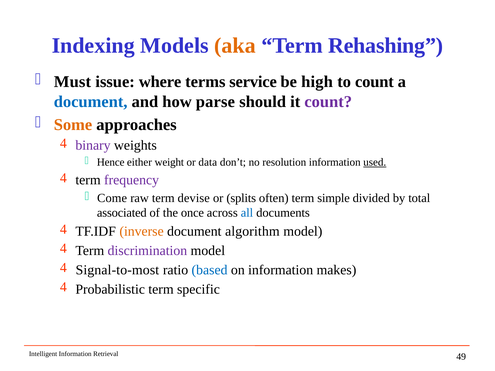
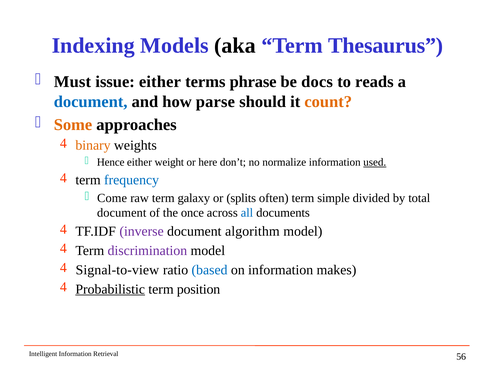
aka colour: orange -> black (235, 46)
Rehashing: Rehashing -> Thesaurus (386, 46)
issue where: where -> either (160, 82)
service: service -> phrase (253, 82)
high: high -> docs (317, 82)
to count: count -> reads (374, 82)
count colour: purple -> orange (328, 102)
binary colour: purple -> orange (93, 145)
data: data -> here (208, 162)
resolution: resolution -> normalize (284, 162)
frequency colour: purple -> blue (132, 180)
devise: devise -> galaxy (194, 198)
associated: associated -> document (122, 213)
inverse colour: orange -> purple (142, 232)
Signal-to-most: Signal-to-most -> Signal-to-view (117, 270)
Probabilistic underline: none -> present (110, 289)
specific: specific -> position (199, 289)
49: 49 -> 56 (461, 357)
